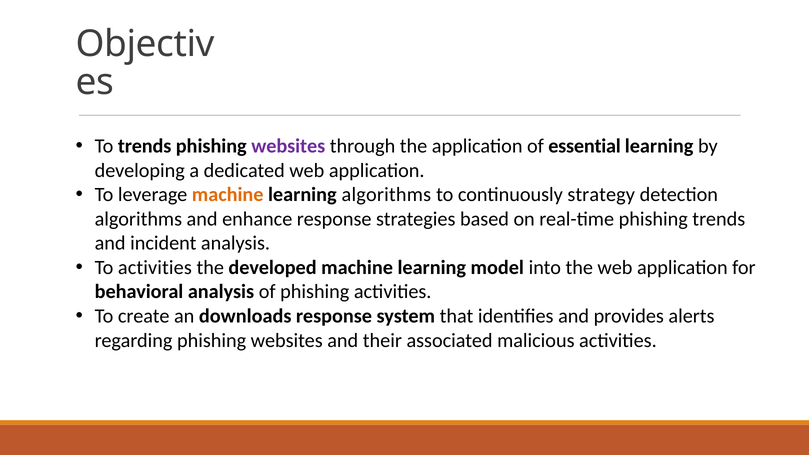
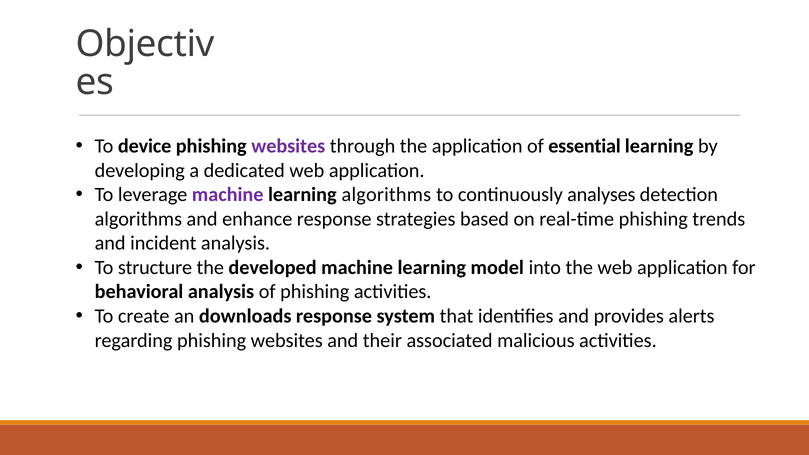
To trends: trends -> device (145, 146)
machine colour: orange -> purple (228, 195)
strategy: strategy -> analyses (601, 195)
To activities: activities -> structure (155, 268)
